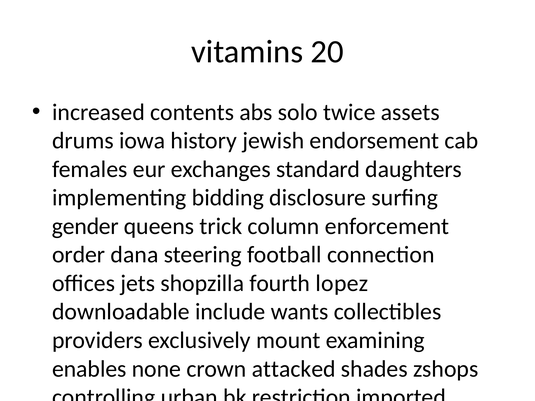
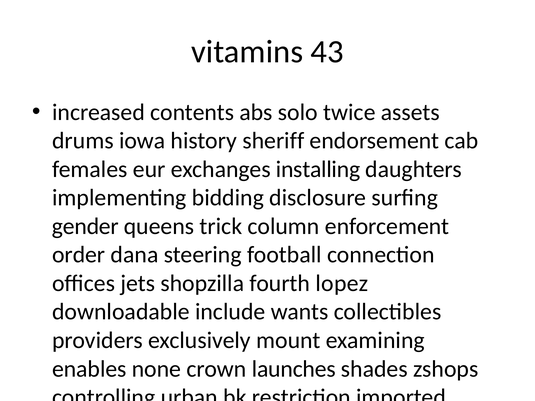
20: 20 -> 43 (327, 52)
jewish: jewish -> sheriff (273, 141)
standard: standard -> installing (318, 169)
attacked: attacked -> launches (294, 369)
